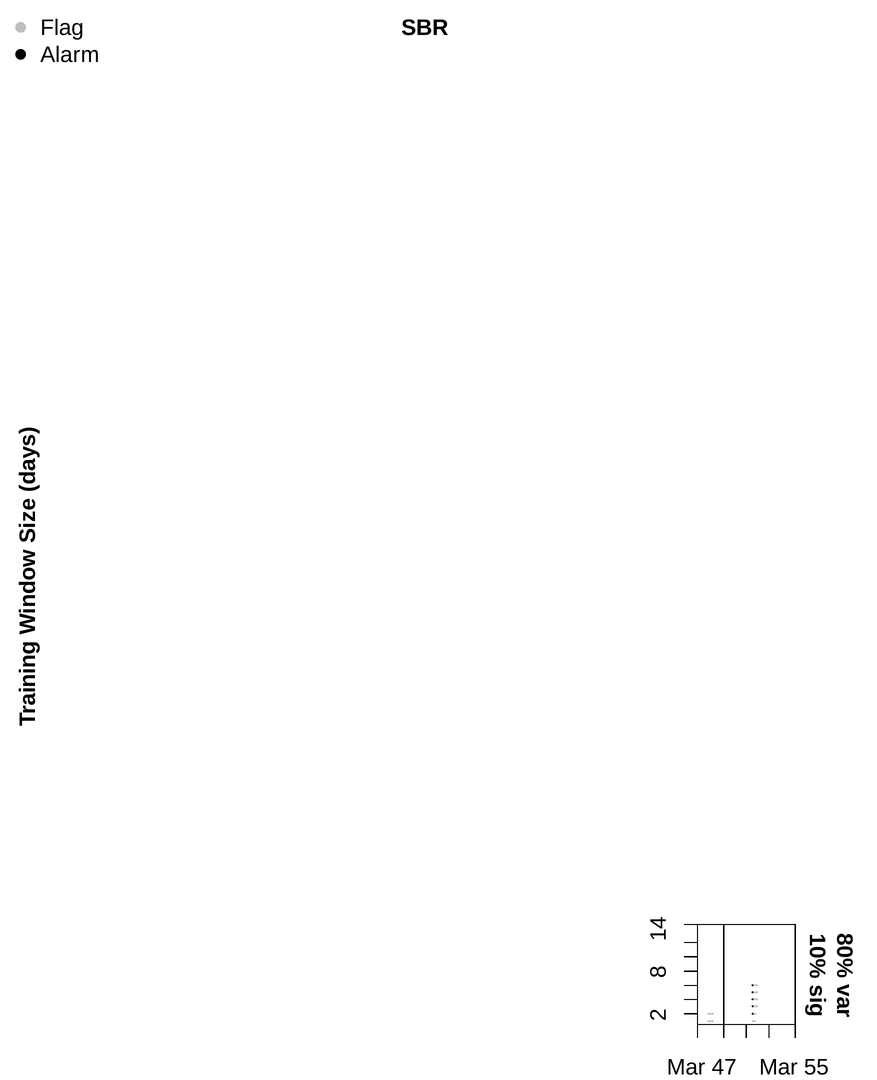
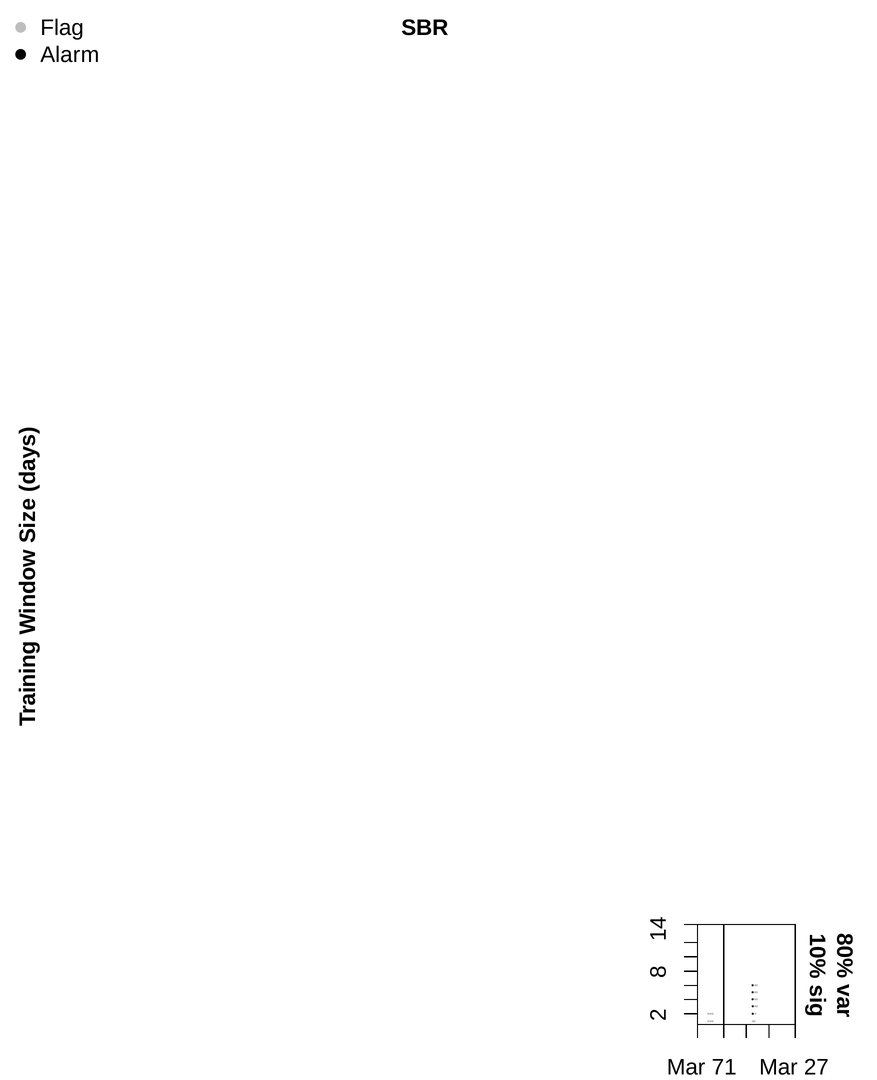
47: 47 -> 71 (724, 1067)
55: 55 -> 27 (816, 1067)
